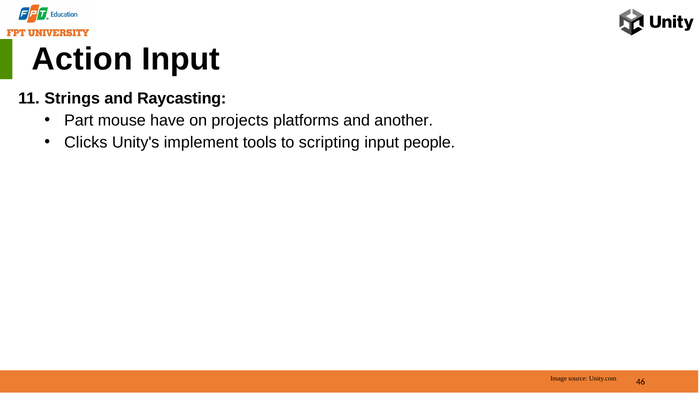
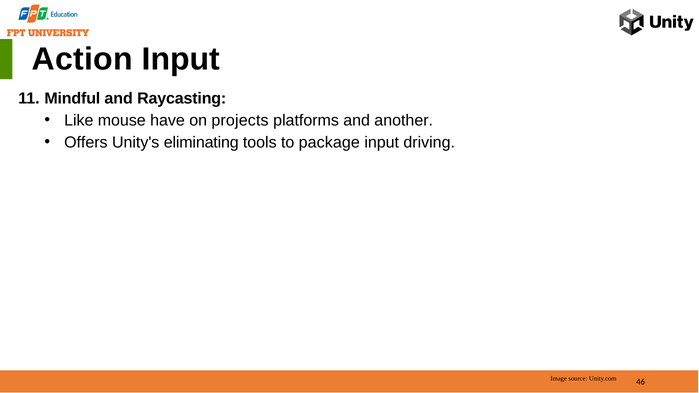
Strings: Strings -> Mindful (72, 98)
Part: Part -> Like (79, 121)
Clicks: Clicks -> Offers (86, 143)
implement: implement -> eliminating (201, 143)
scripting: scripting -> package (329, 143)
people: people -> driving (429, 143)
